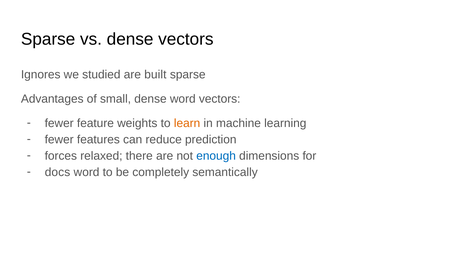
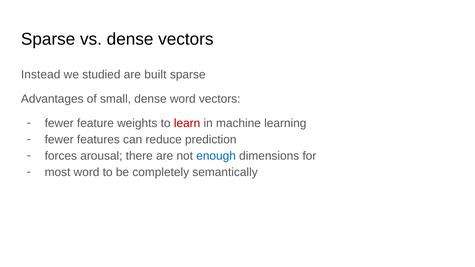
Ignores: Ignores -> Instead (41, 75)
learn colour: orange -> red (187, 123)
relaxed: relaxed -> arousal (101, 156)
docs: docs -> most (58, 172)
